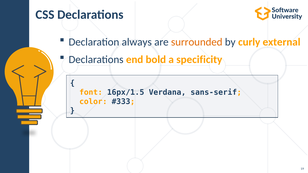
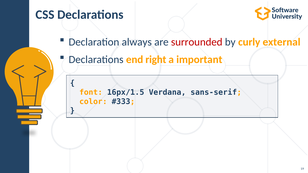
surrounded colour: orange -> red (197, 42)
bold: bold -> right (156, 60)
specificity: specificity -> important (199, 60)
